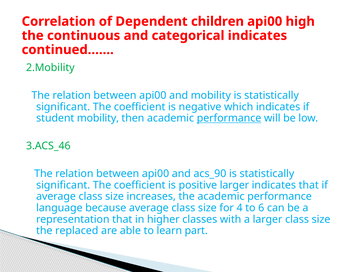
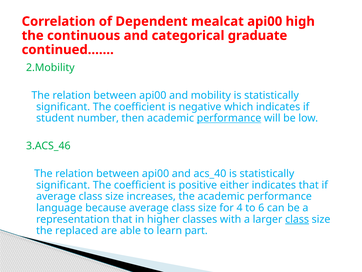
children: children -> mealcat (217, 21)
categorical indicates: indicates -> graduate (258, 36)
student mobility: mobility -> number (98, 118)
acs_90: acs_90 -> acs_40 (210, 173)
positive larger: larger -> either (234, 185)
class underline: none -> present (297, 219)
